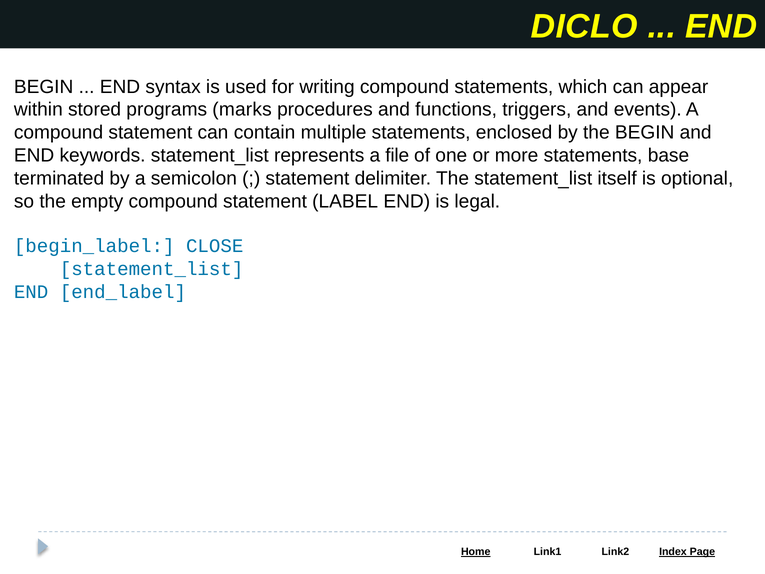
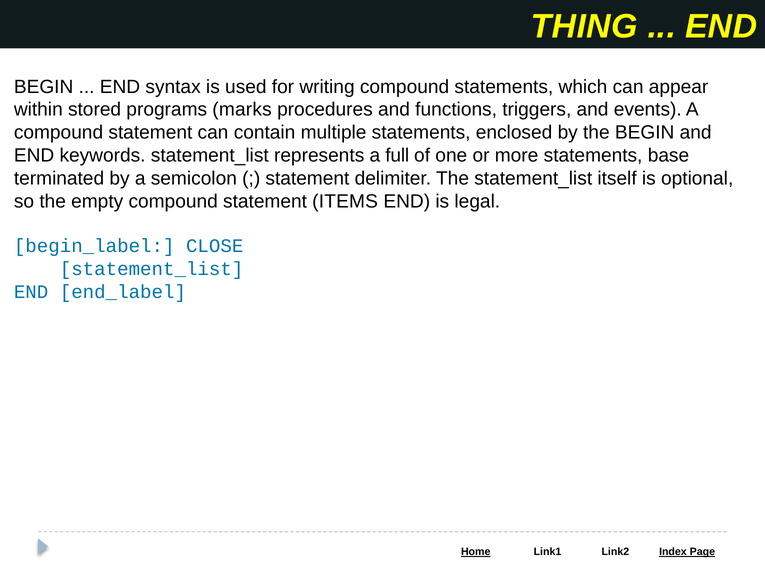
DICLO: DICLO -> THING (584, 27)
file: file -> full (397, 156)
LABEL: LABEL -> ITEMS (345, 201)
